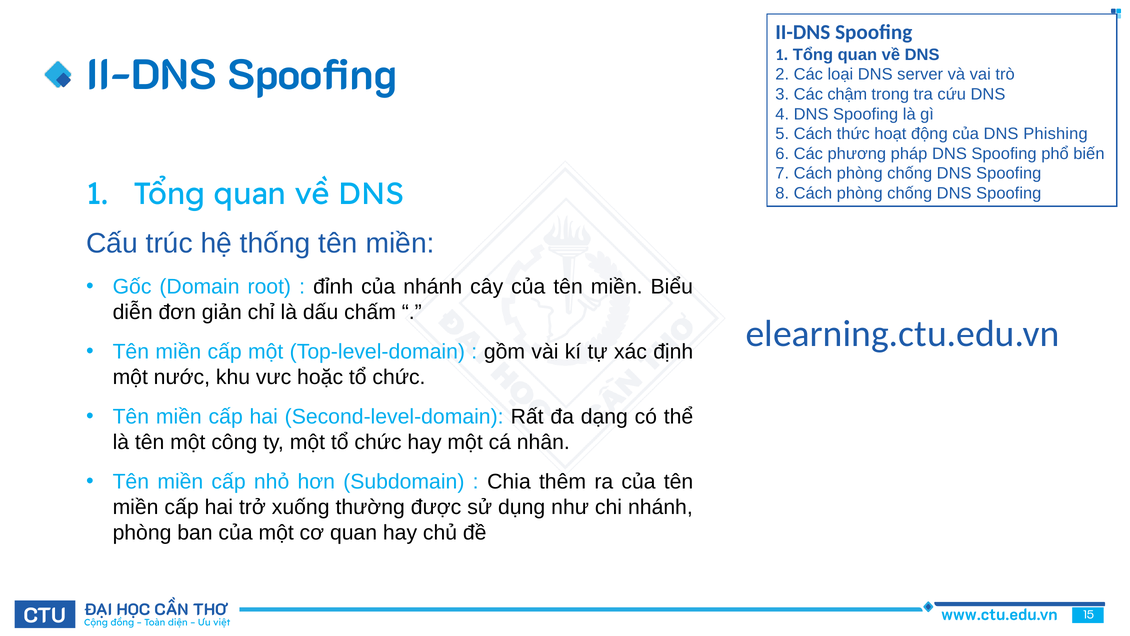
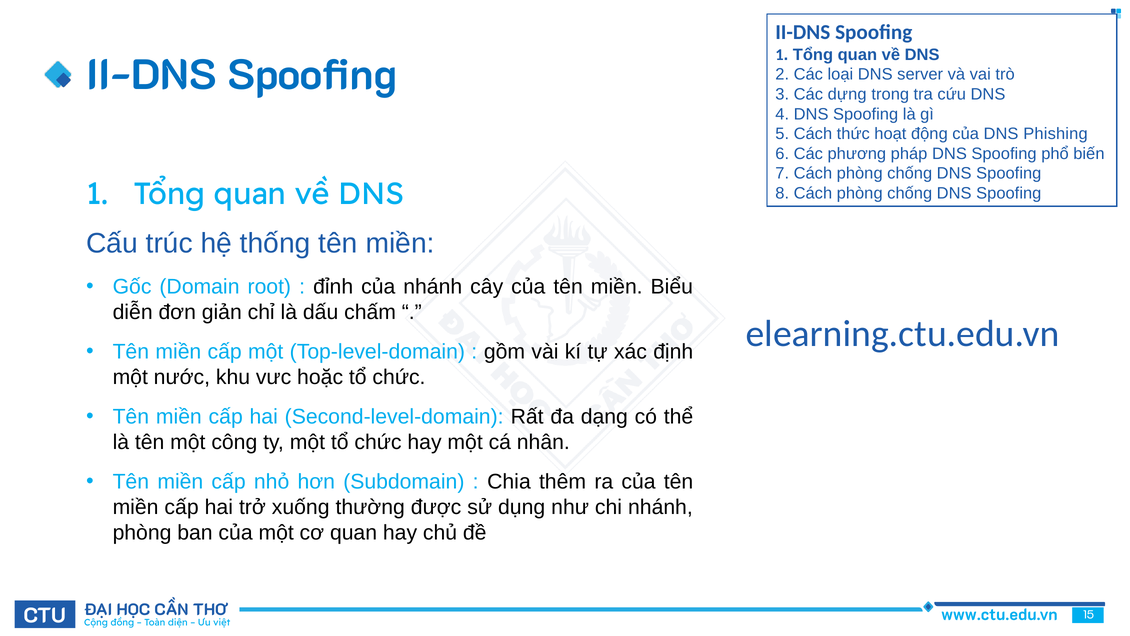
chậm: chậm -> dựng (847, 94)
